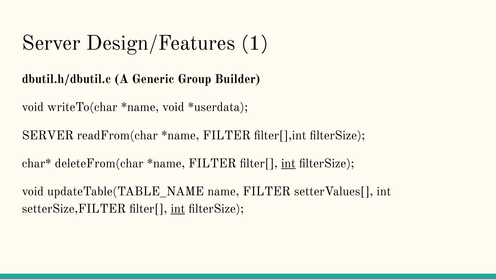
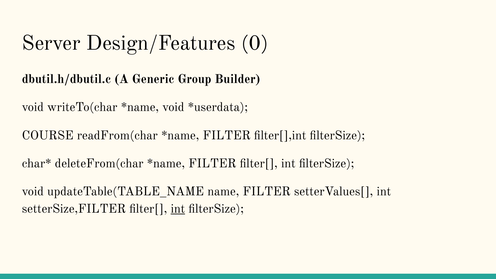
1: 1 -> 0 (255, 43)
SERVER: SERVER -> COURSE (48, 135)
int underline: present -> none (288, 163)
